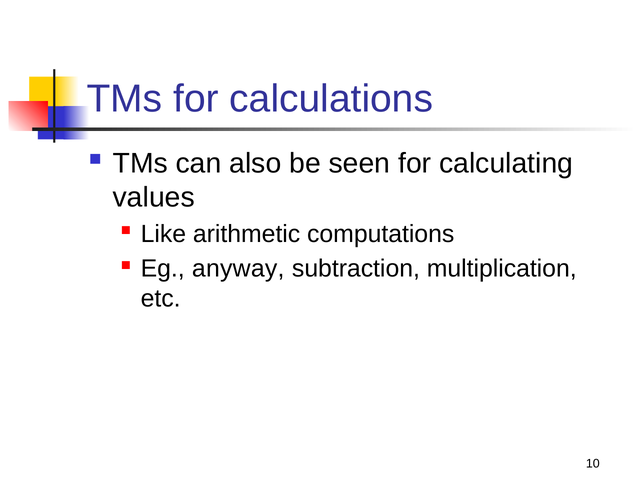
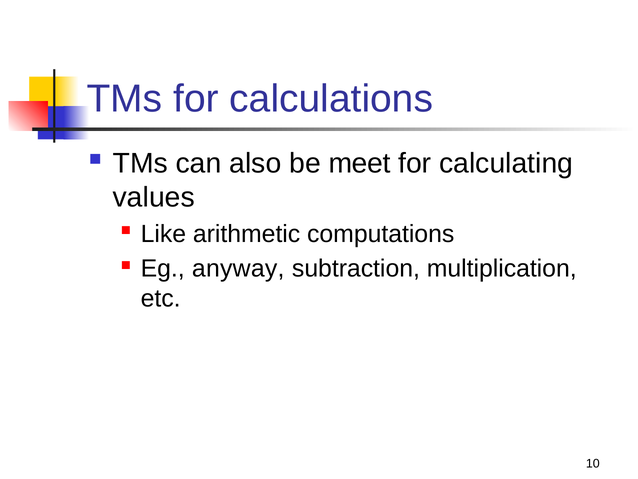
seen: seen -> meet (360, 163)
